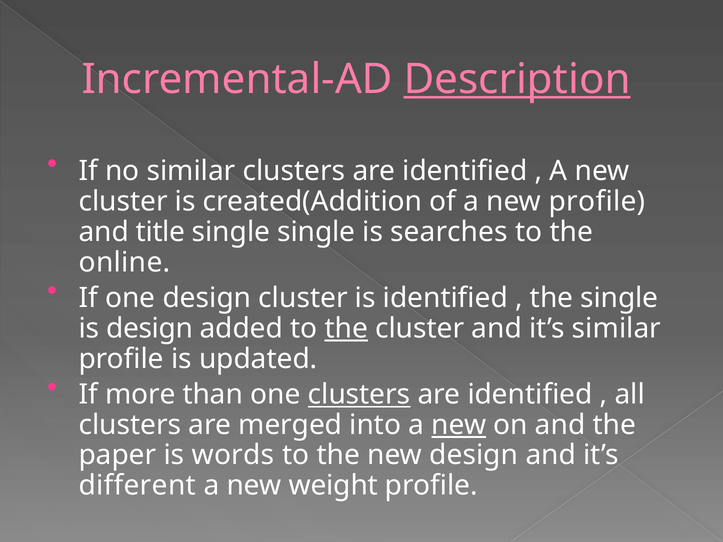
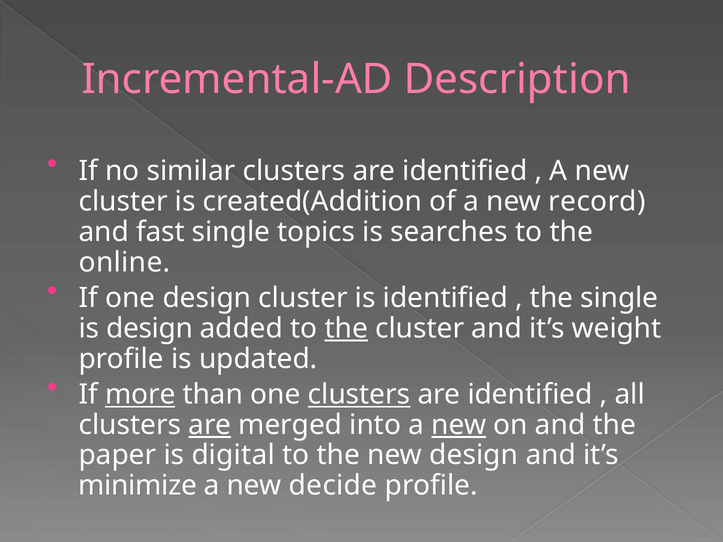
Description underline: present -> none (517, 79)
new profile: profile -> record (597, 202)
title: title -> fast (161, 232)
single single: single -> topics (316, 232)
it’s similar: similar -> weight (617, 329)
more underline: none -> present (140, 395)
are underline: none -> present (210, 425)
words: words -> digital (233, 455)
different: different -> minimize (138, 486)
weight: weight -> decide (333, 486)
